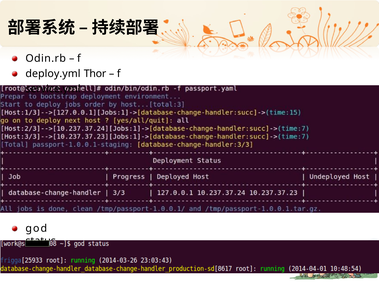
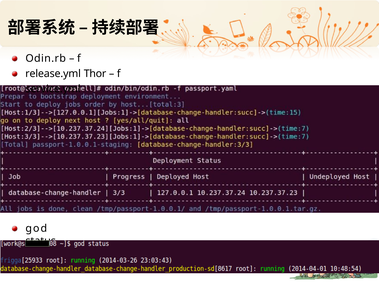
deploy.yml: deploy.yml -> release.yml (53, 74)
